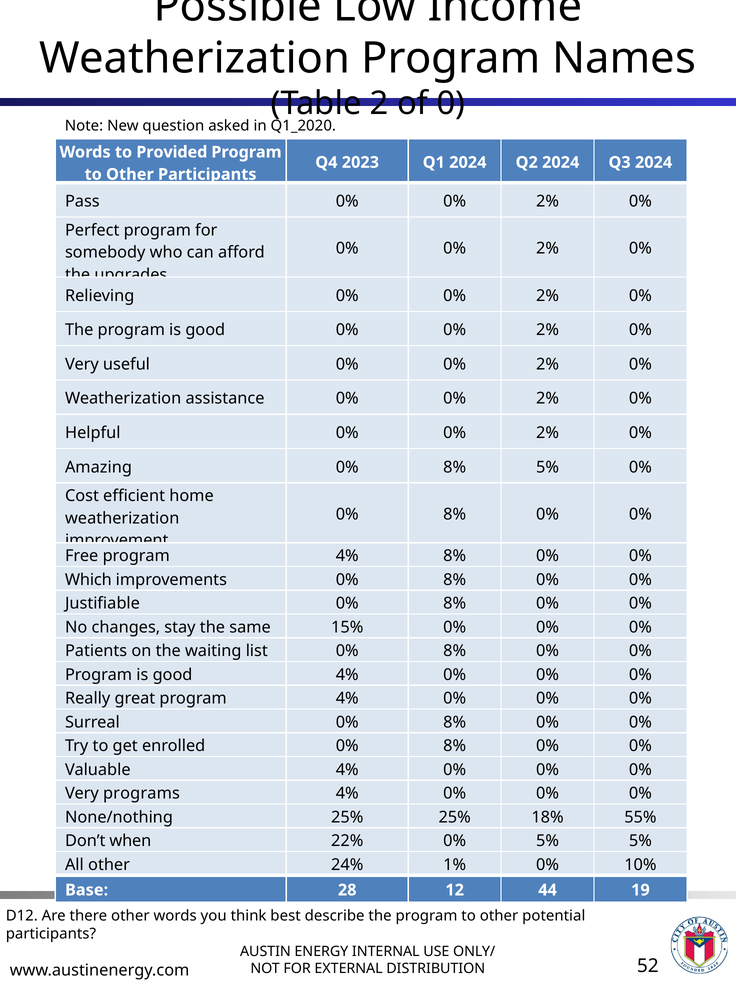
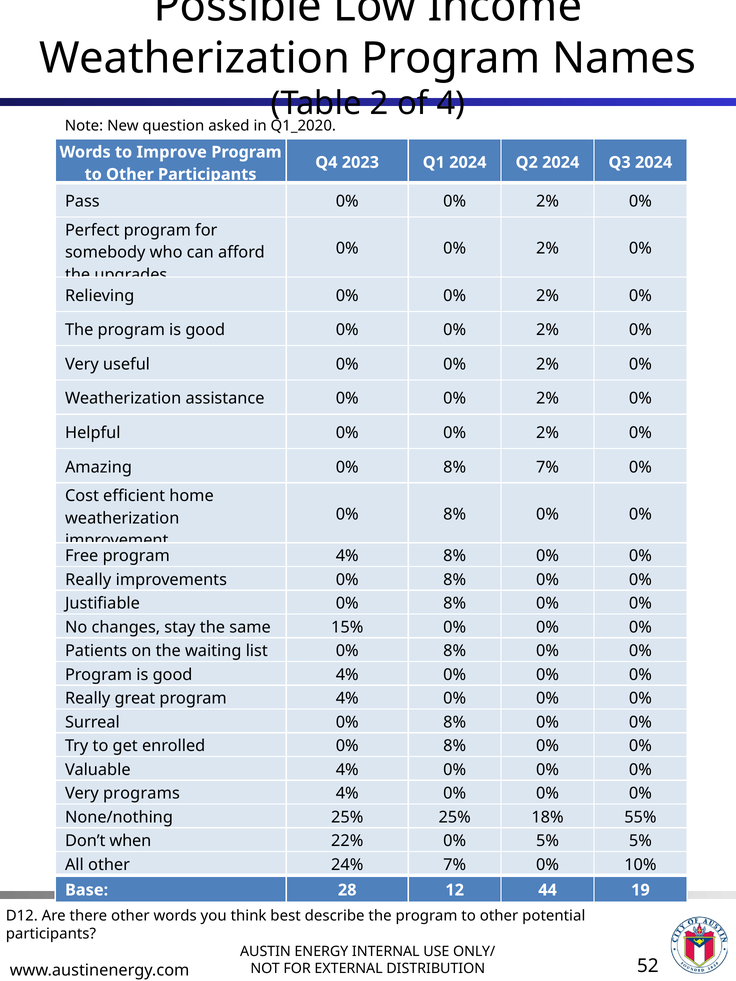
0: 0 -> 4 (451, 104)
Provided: Provided -> Improve (172, 152)
8% 5%: 5% -> 7% (548, 467)
Which: Which -> Really (88, 580)
24% 1%: 1% -> 7% (455, 865)
